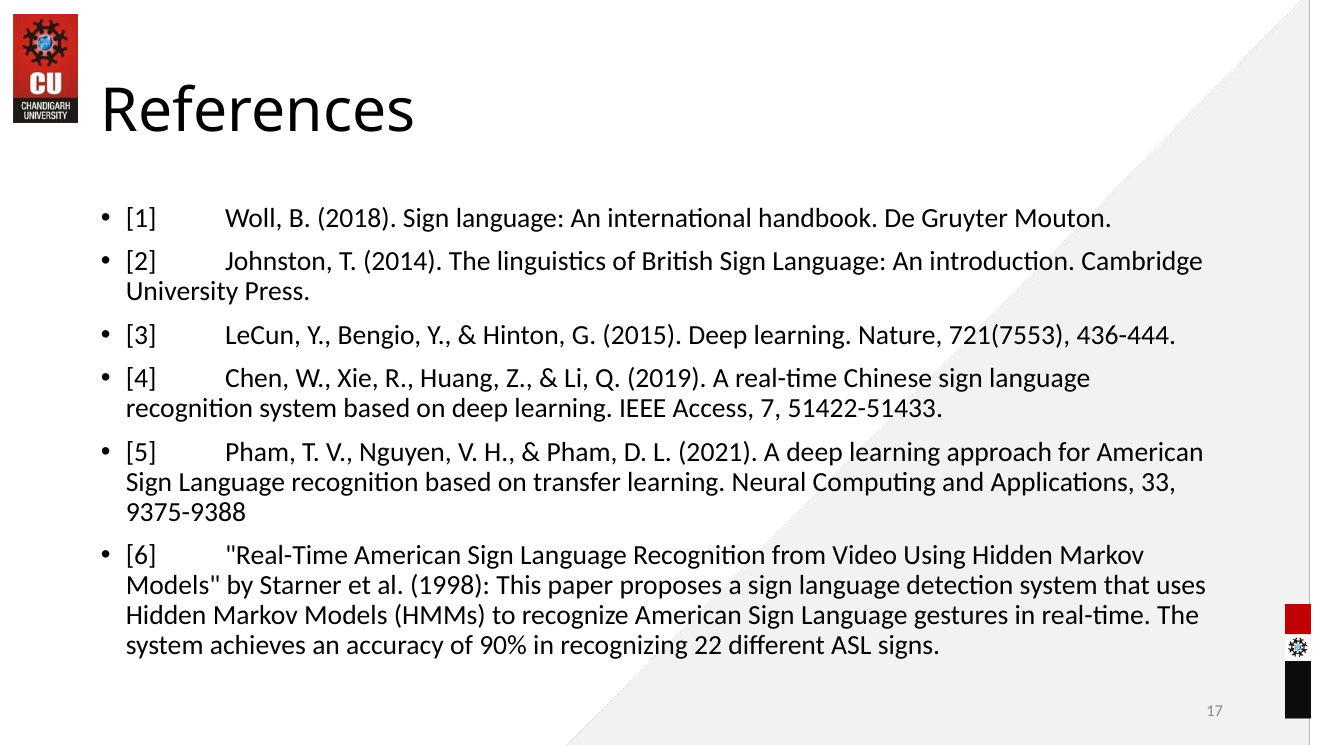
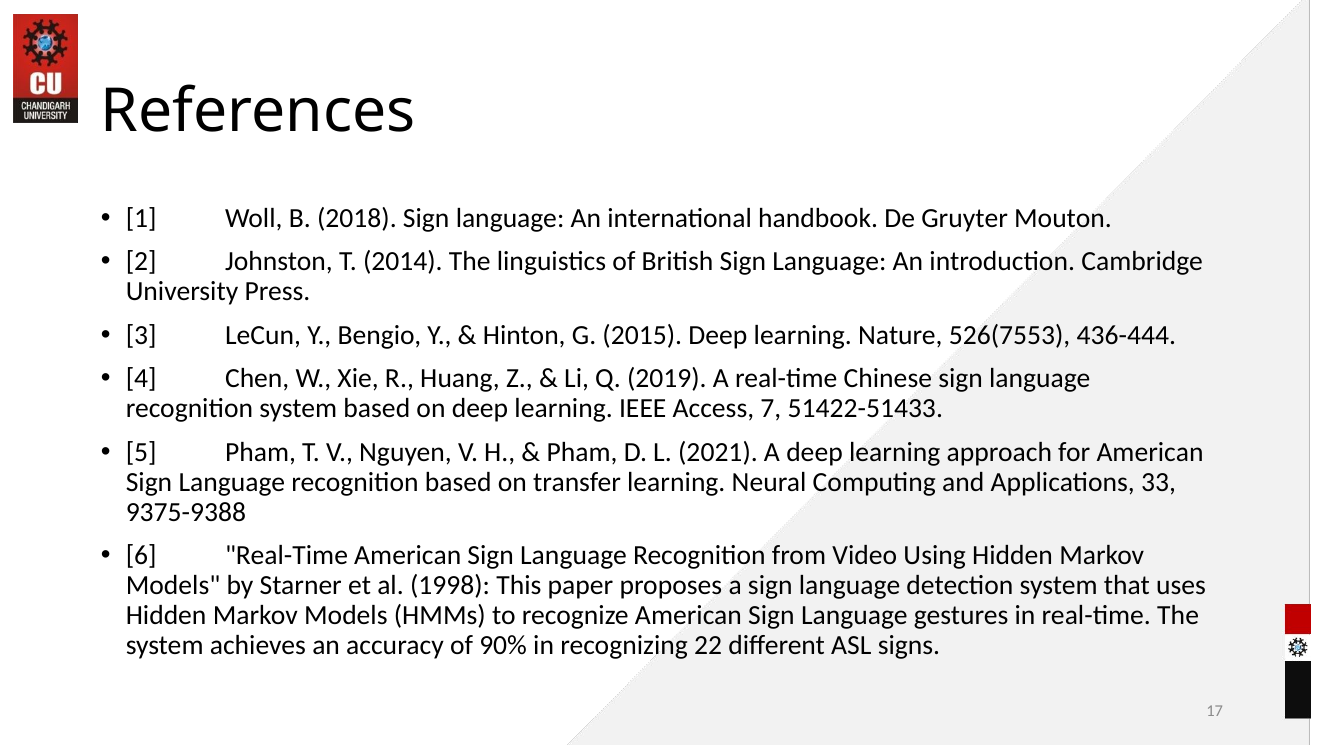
721(7553: 721(7553 -> 526(7553 (1010, 335)
